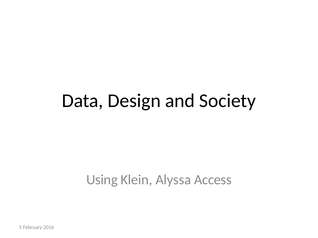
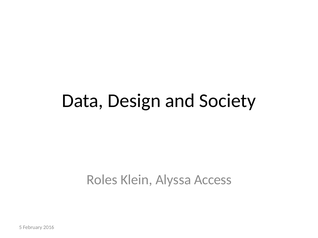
Using: Using -> Roles (102, 180)
